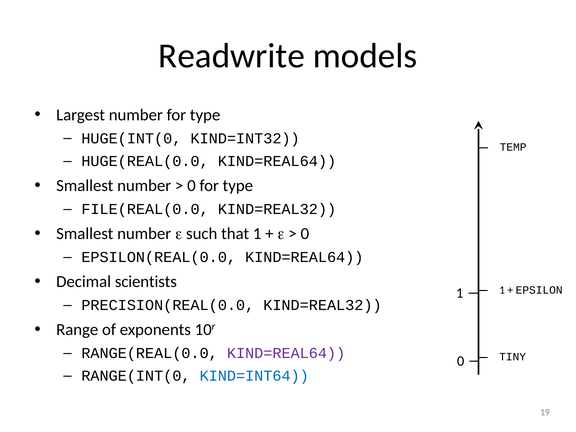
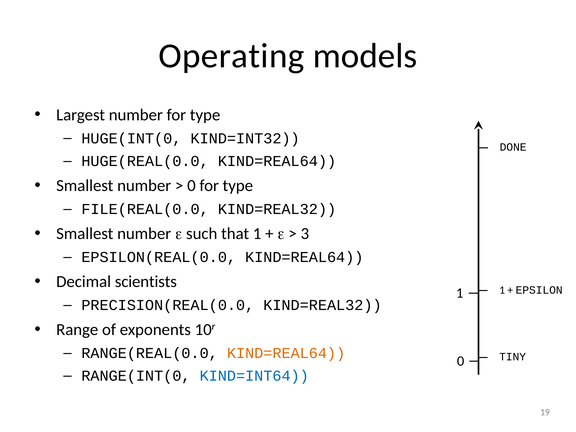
Readwrite: Readwrite -> Operating (231, 56)
TEMP: TEMP -> DONE (513, 147)
0: 0 -> 3 (305, 234)
KIND=REAL64 colour: purple -> orange (286, 353)
